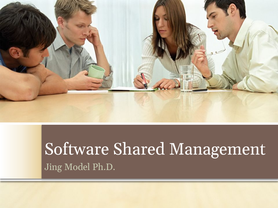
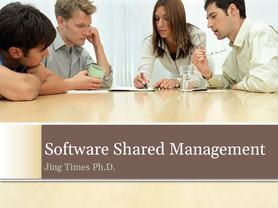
Model: Model -> Times (77, 167)
